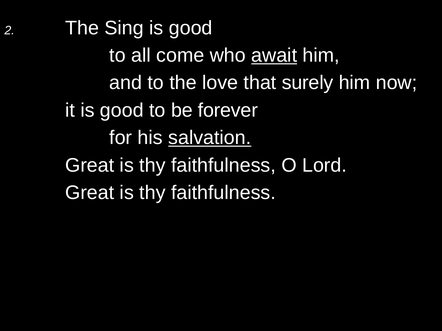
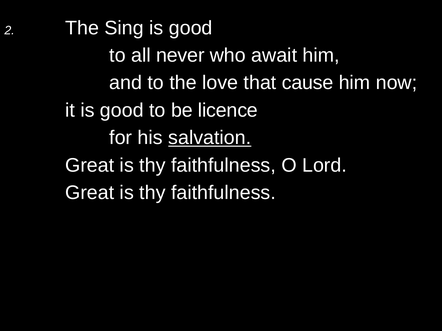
come: come -> never (180, 55)
await underline: present -> none (274, 55)
surely: surely -> cause (308, 83)
forever: forever -> licence (228, 110)
